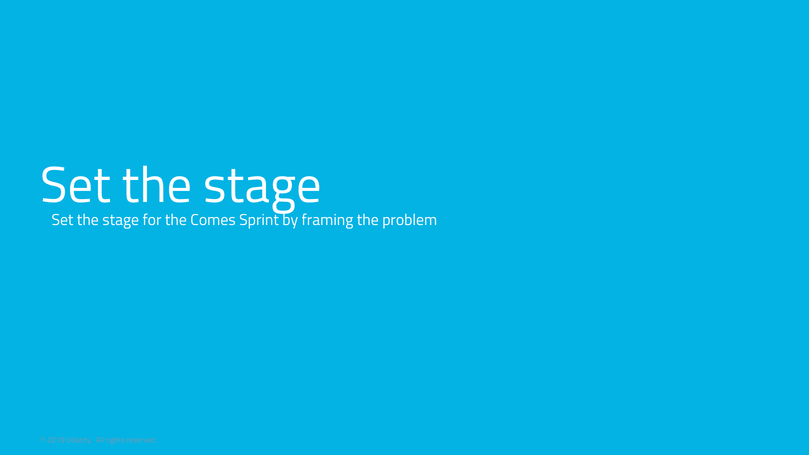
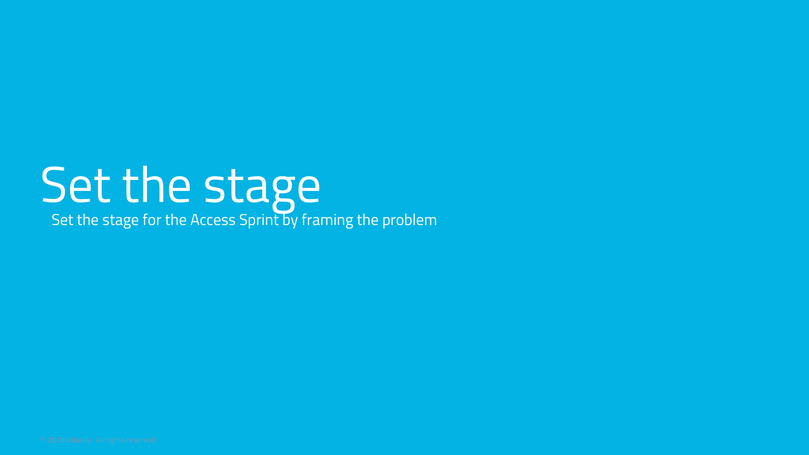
Comes: Comes -> Access (213, 220)
